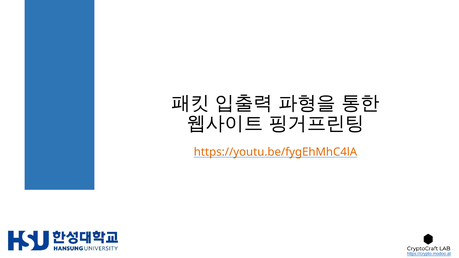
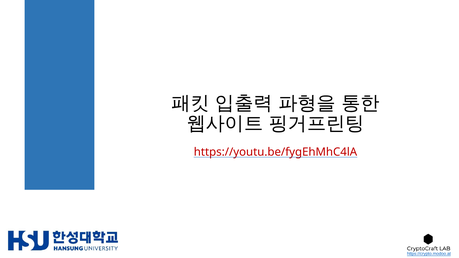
https://youtu.be/fygEhMhC4lA colour: orange -> red (275, 152)
